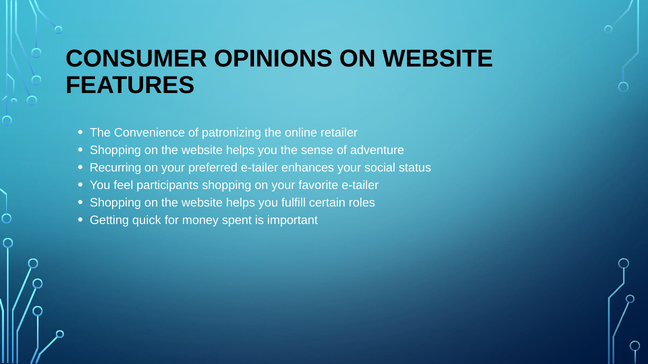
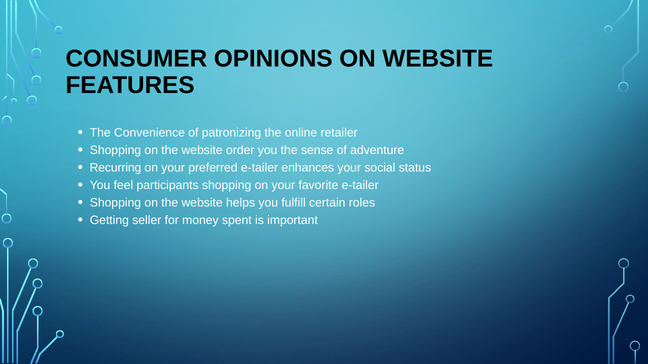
helps: helps -> order (240, 151)
quick: quick -> seller (147, 220)
